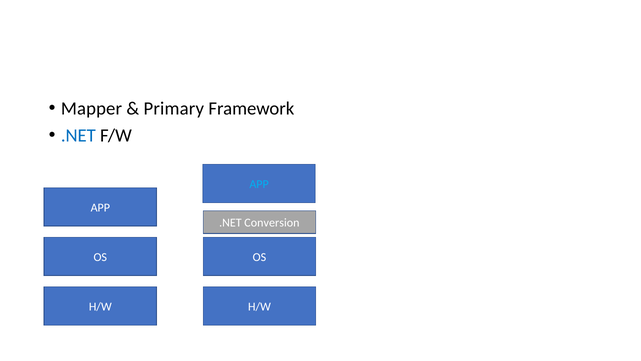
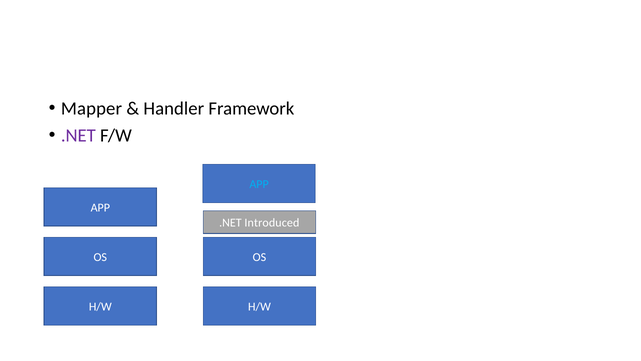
Primary: Primary -> Handler (174, 108)
.NET colour: blue -> purple (78, 135)
Conversion: Conversion -> Introduced (272, 223)
